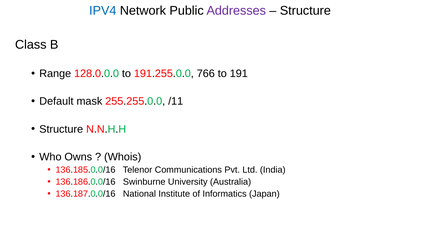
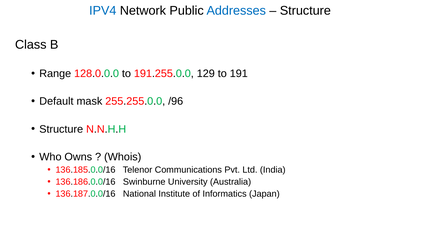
Addresses colour: purple -> blue (236, 11)
766: 766 -> 129 (206, 74)
/11: /11 -> /96 (176, 101)
